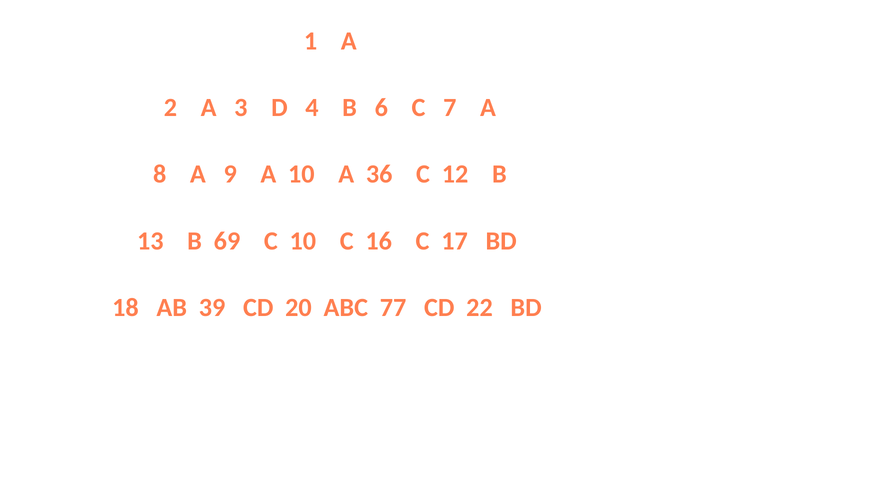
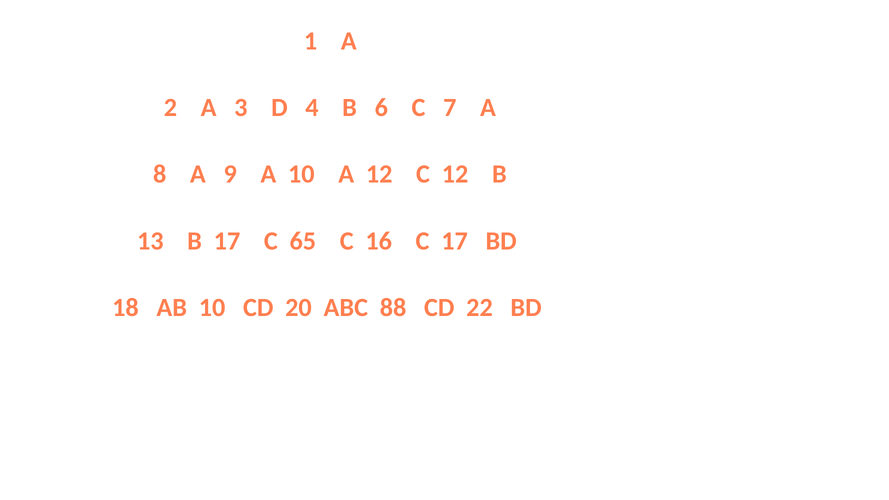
A 36: 36 -> 12 (379, 174)
B 69: 69 -> 17 (227, 241)
C 10: 10 -> 65 (303, 241)
AB 39: 39 -> 10 (212, 308)
77: 77 -> 88 (393, 308)
